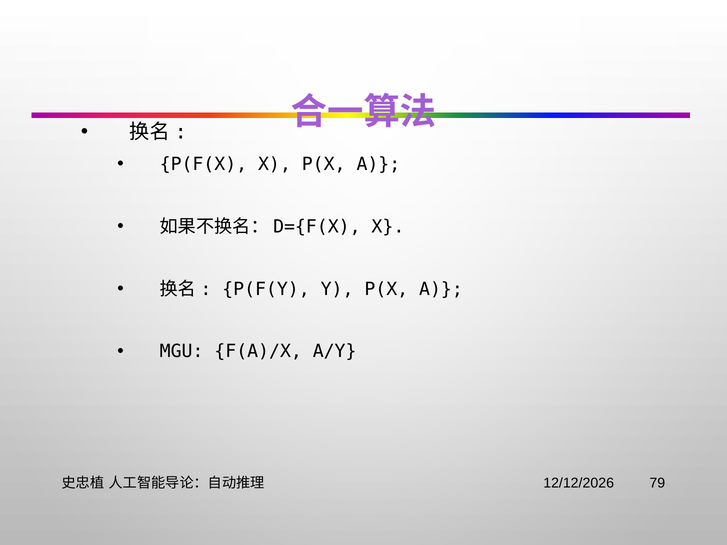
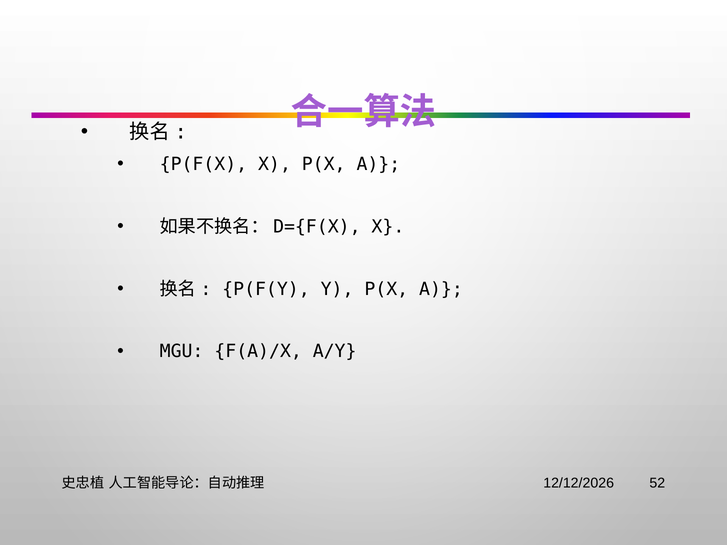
79: 79 -> 52 (657, 483)
